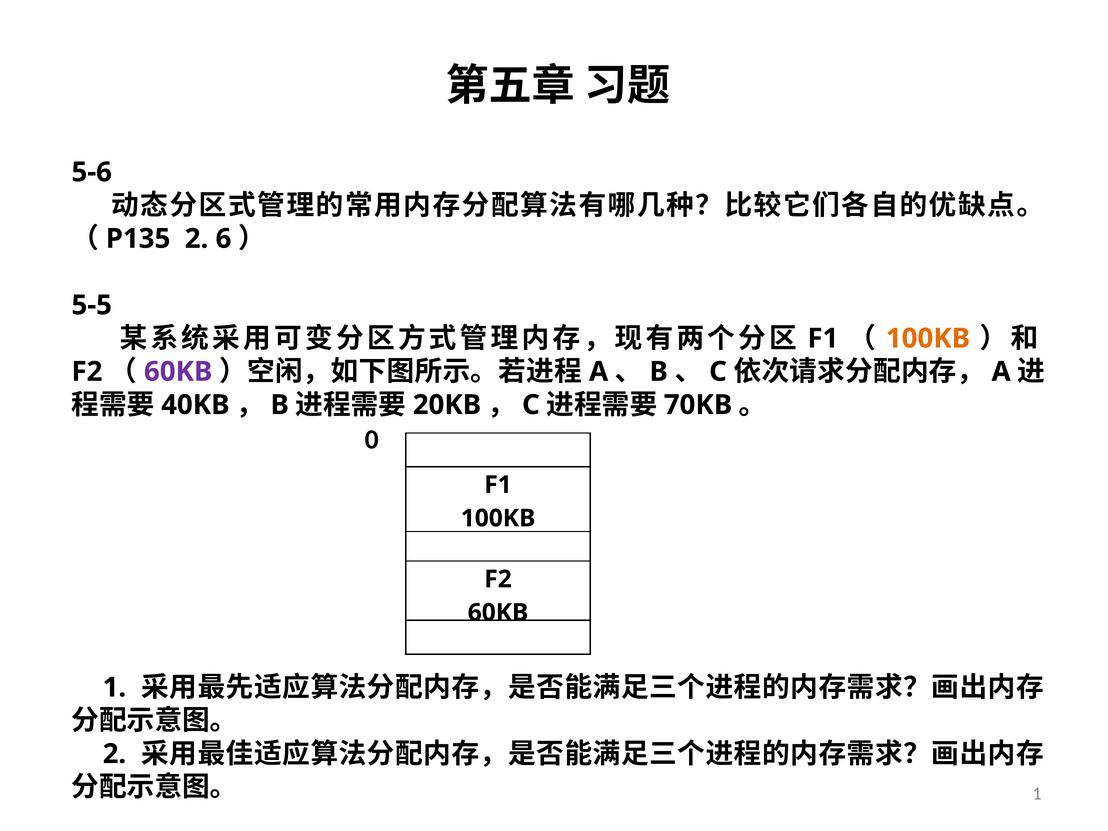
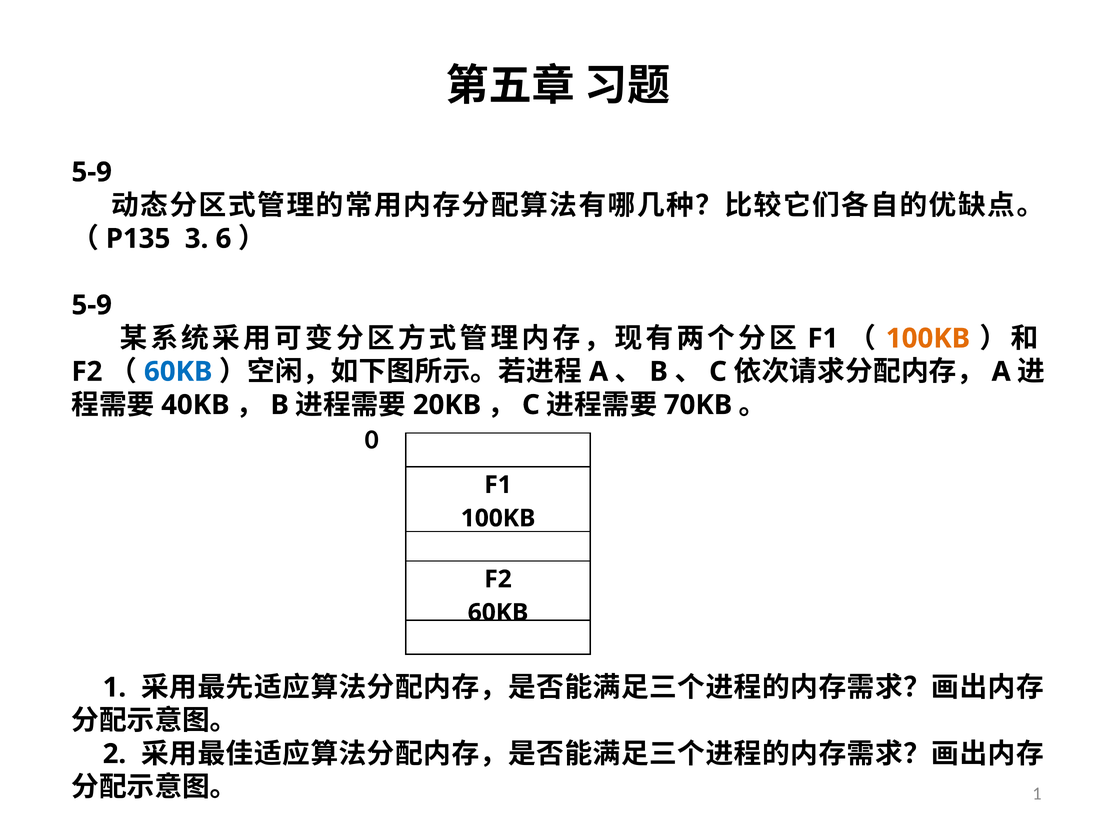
5-6: 5-6 -> 5-9 (92, 172)
2: 2 -> 3 (197, 239)
5-5: 5-5 -> 5-9 (92, 305)
60KB colour: purple -> blue (178, 372)
